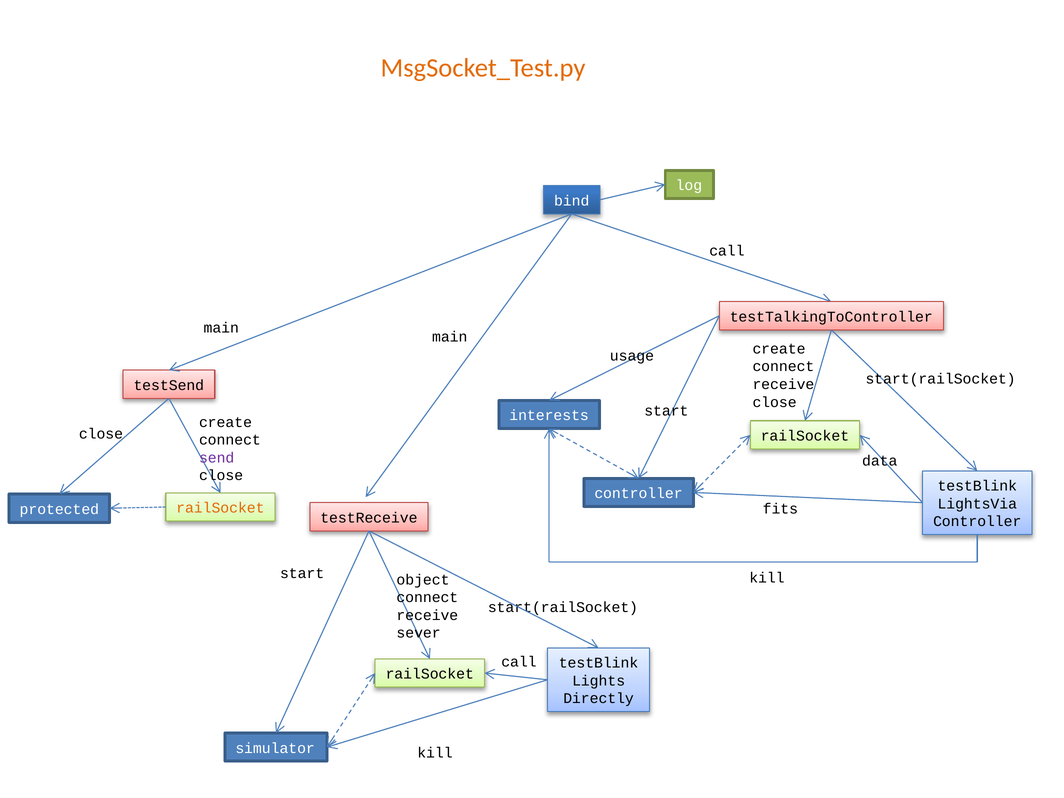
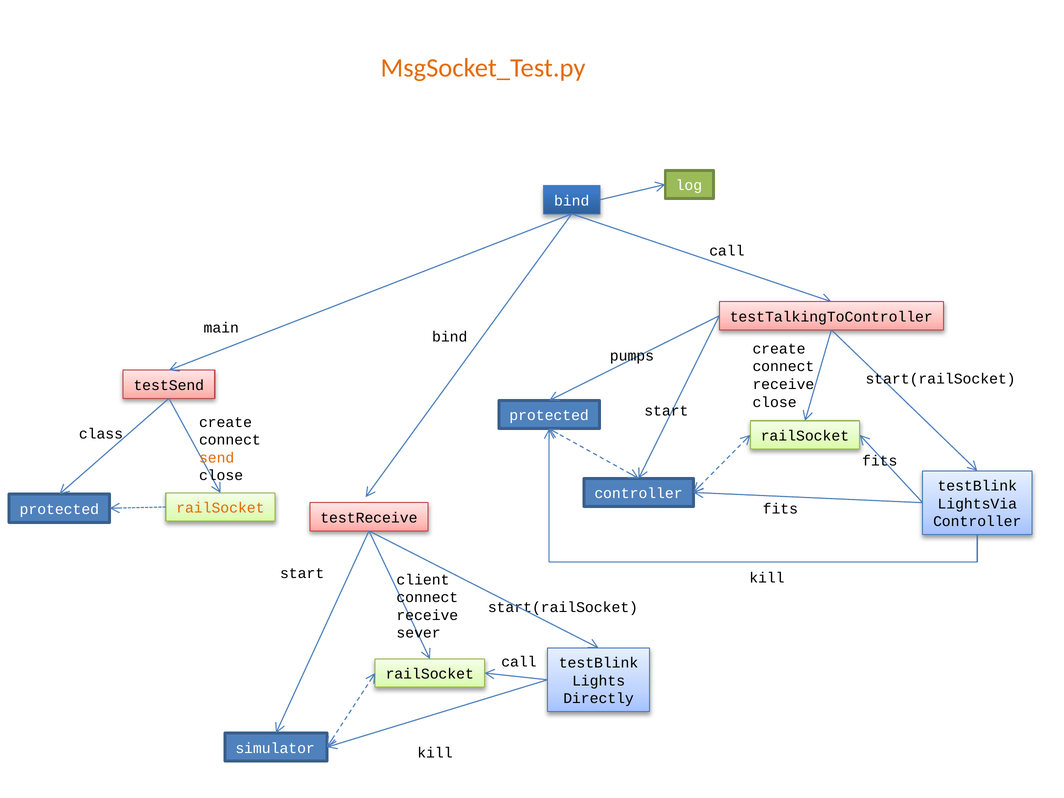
main: main -> bind (450, 337)
usage: usage -> pumps (632, 356)
interests: interests -> protected (549, 416)
close: close -> class (101, 434)
send colour: purple -> orange (217, 458)
data: data -> fits (880, 461)
object: object -> client (423, 580)
